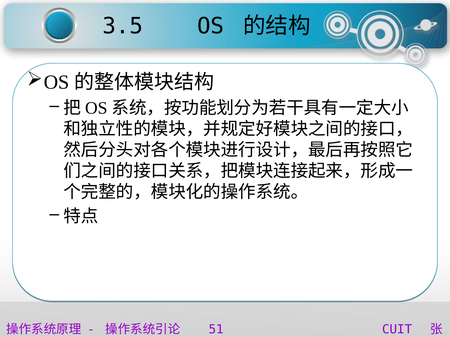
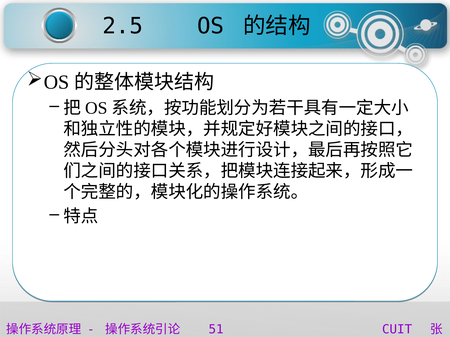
3.5: 3.5 -> 2.5 (123, 26)
